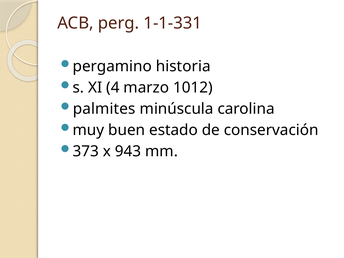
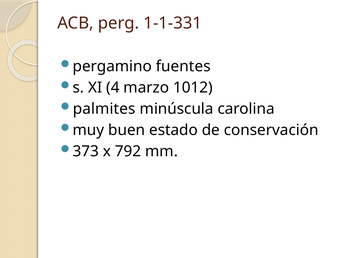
historia: historia -> fuentes (183, 66)
943: 943 -> 792 (128, 151)
